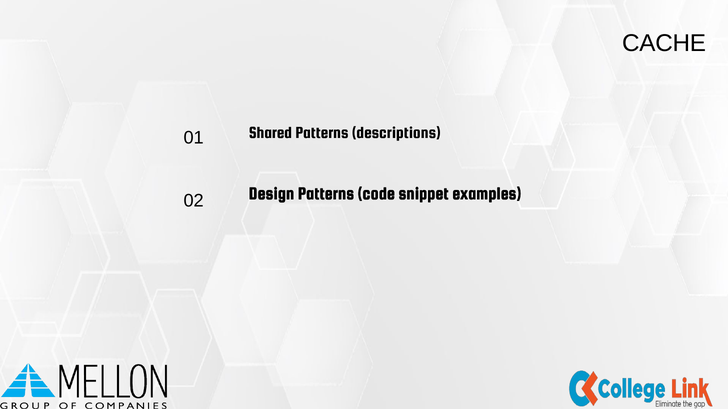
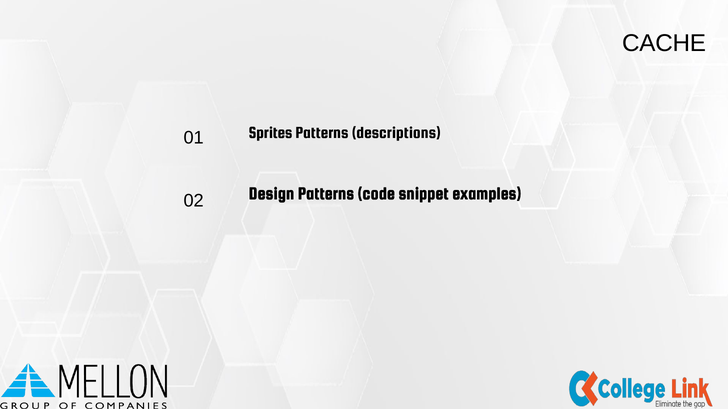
Shared: Shared -> Sprites (270, 133)
